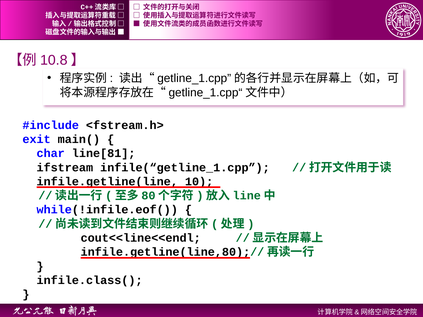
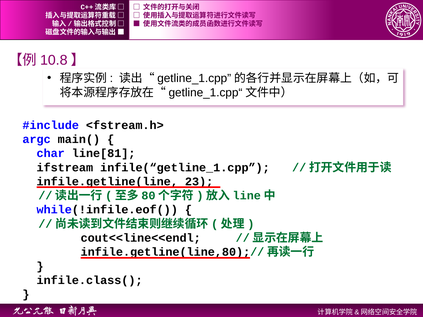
exit: exit -> argc (37, 139)
10: 10 -> 23 (199, 182)
